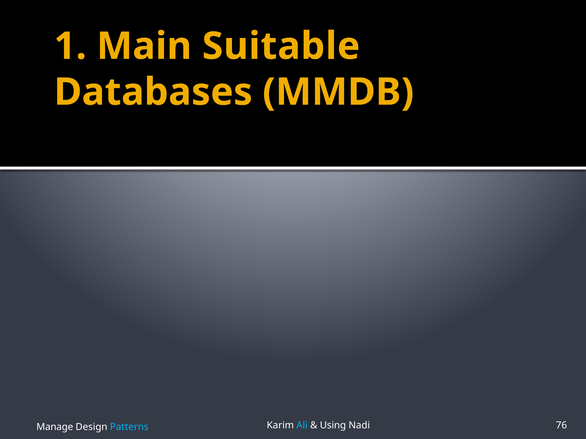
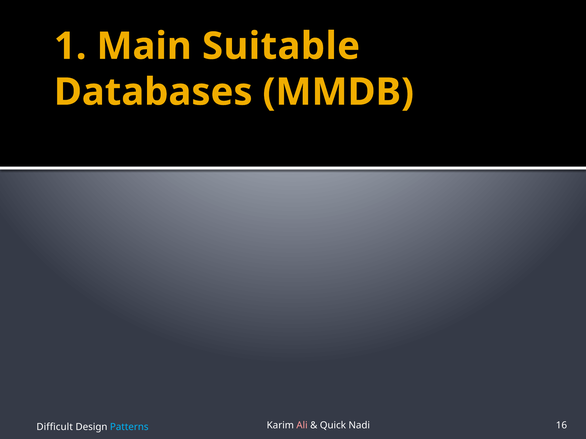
Ali colour: light blue -> pink (302, 426)
Using: Using -> Quick (333, 426)
76: 76 -> 16 (561, 426)
Manage: Manage -> Difficult (55, 427)
